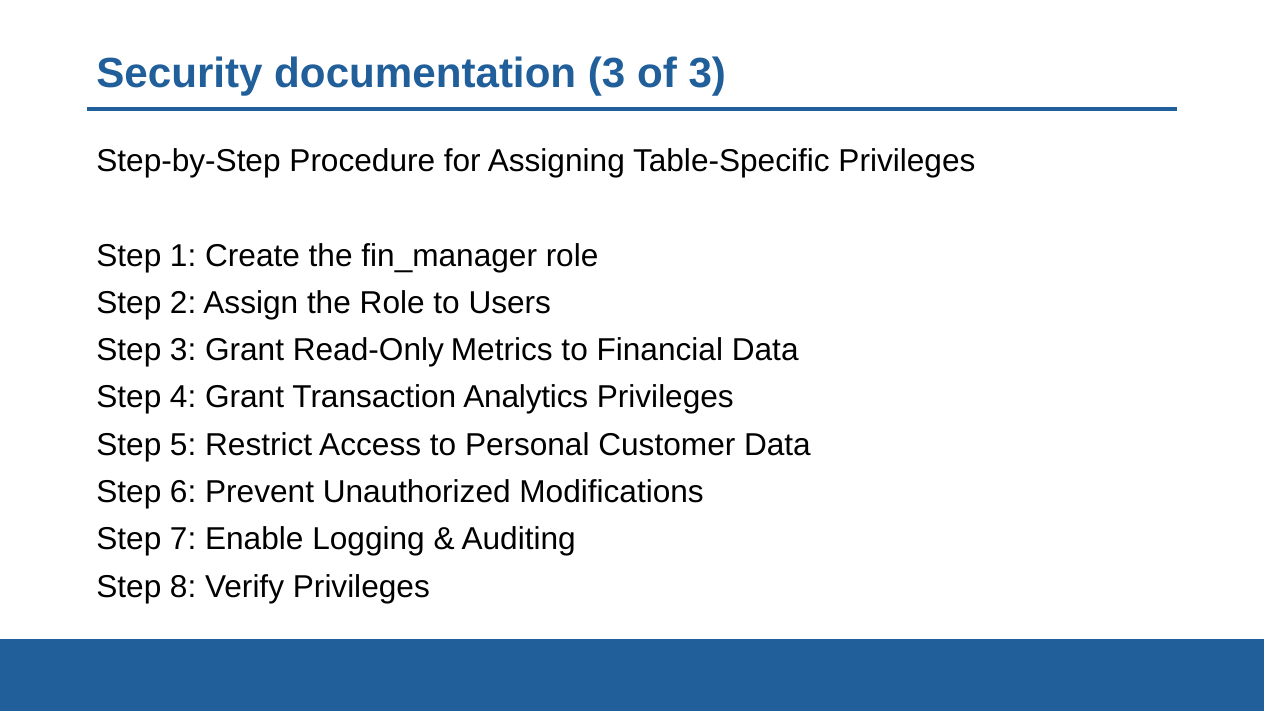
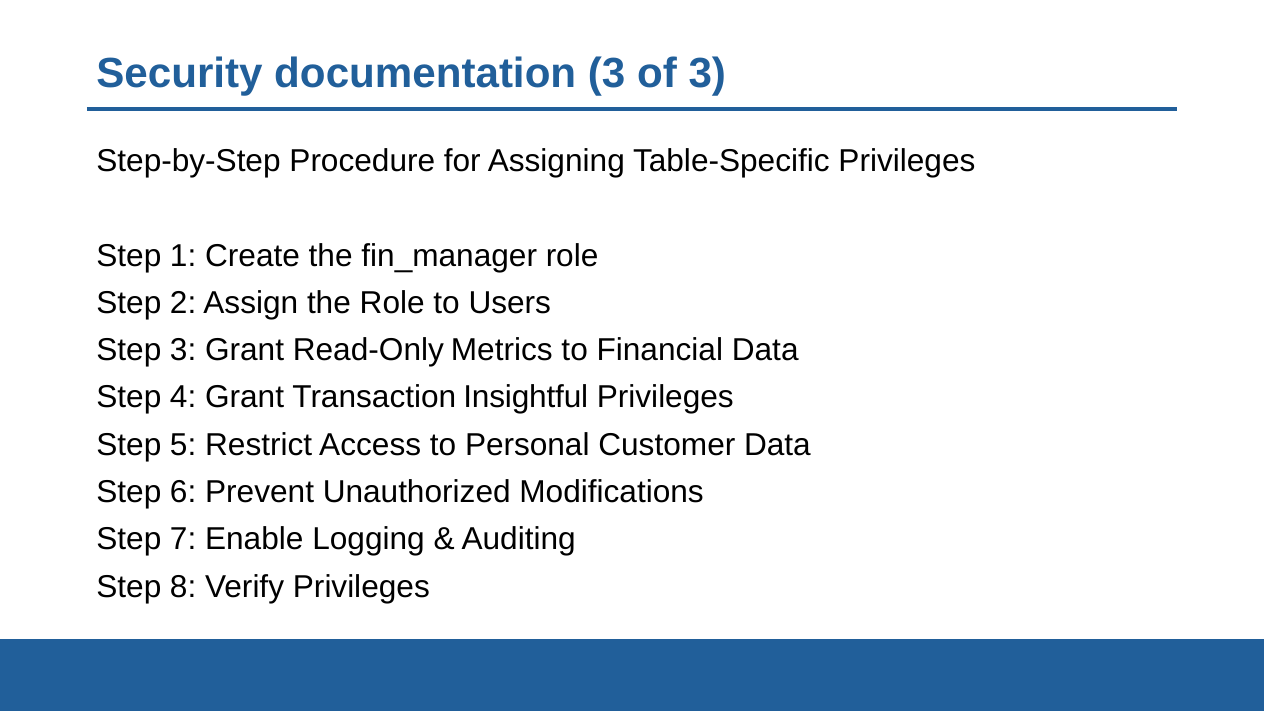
Analytics: Analytics -> Insightful (526, 398)
